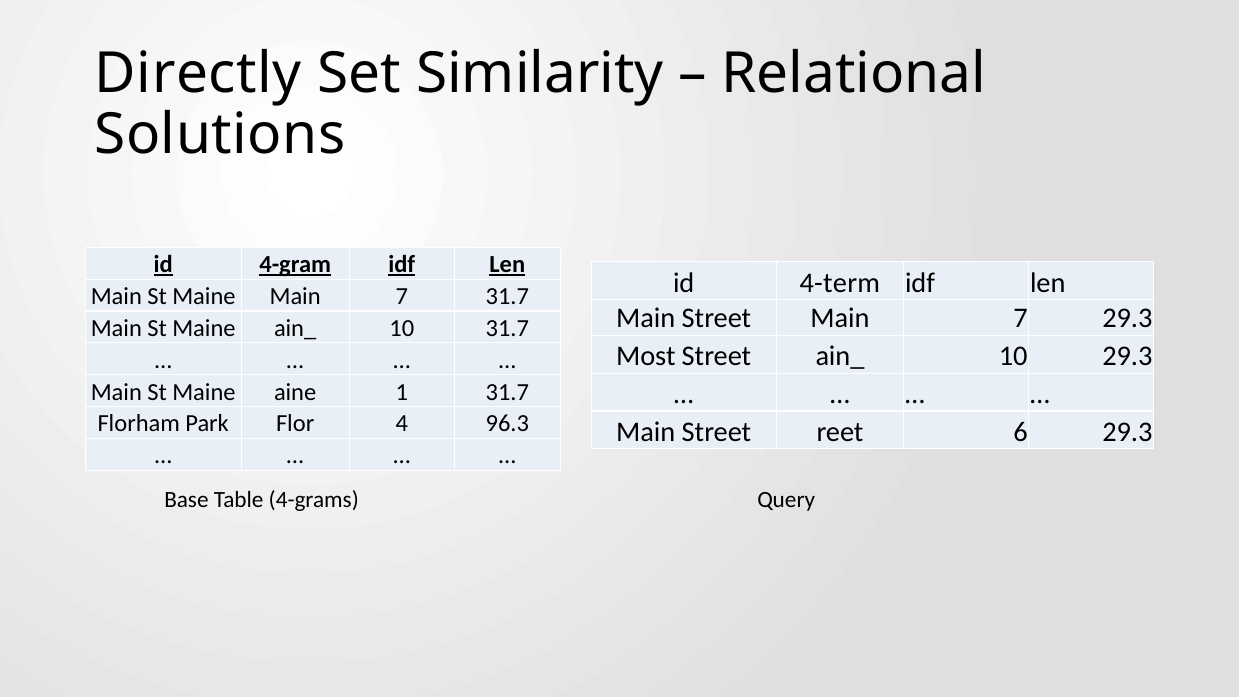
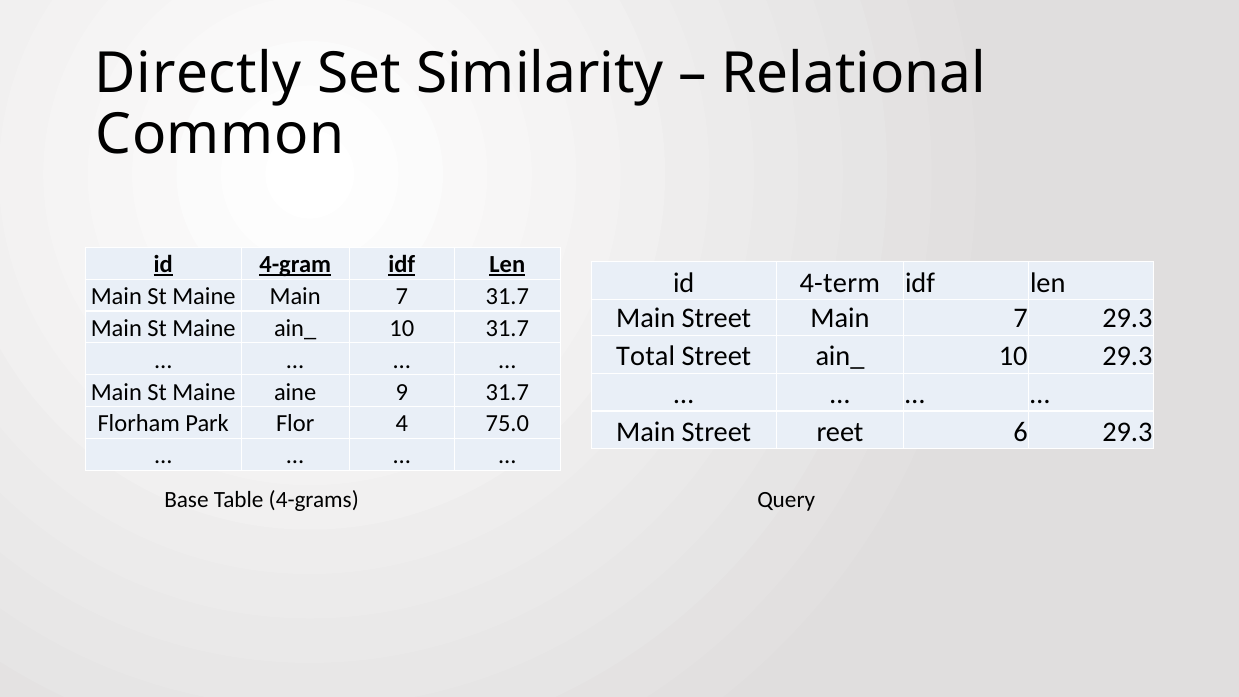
Solutions: Solutions -> Common (220, 135)
Most: Most -> Total (646, 356)
1: 1 -> 9 (402, 392)
96.3: 96.3 -> 75.0 (507, 424)
